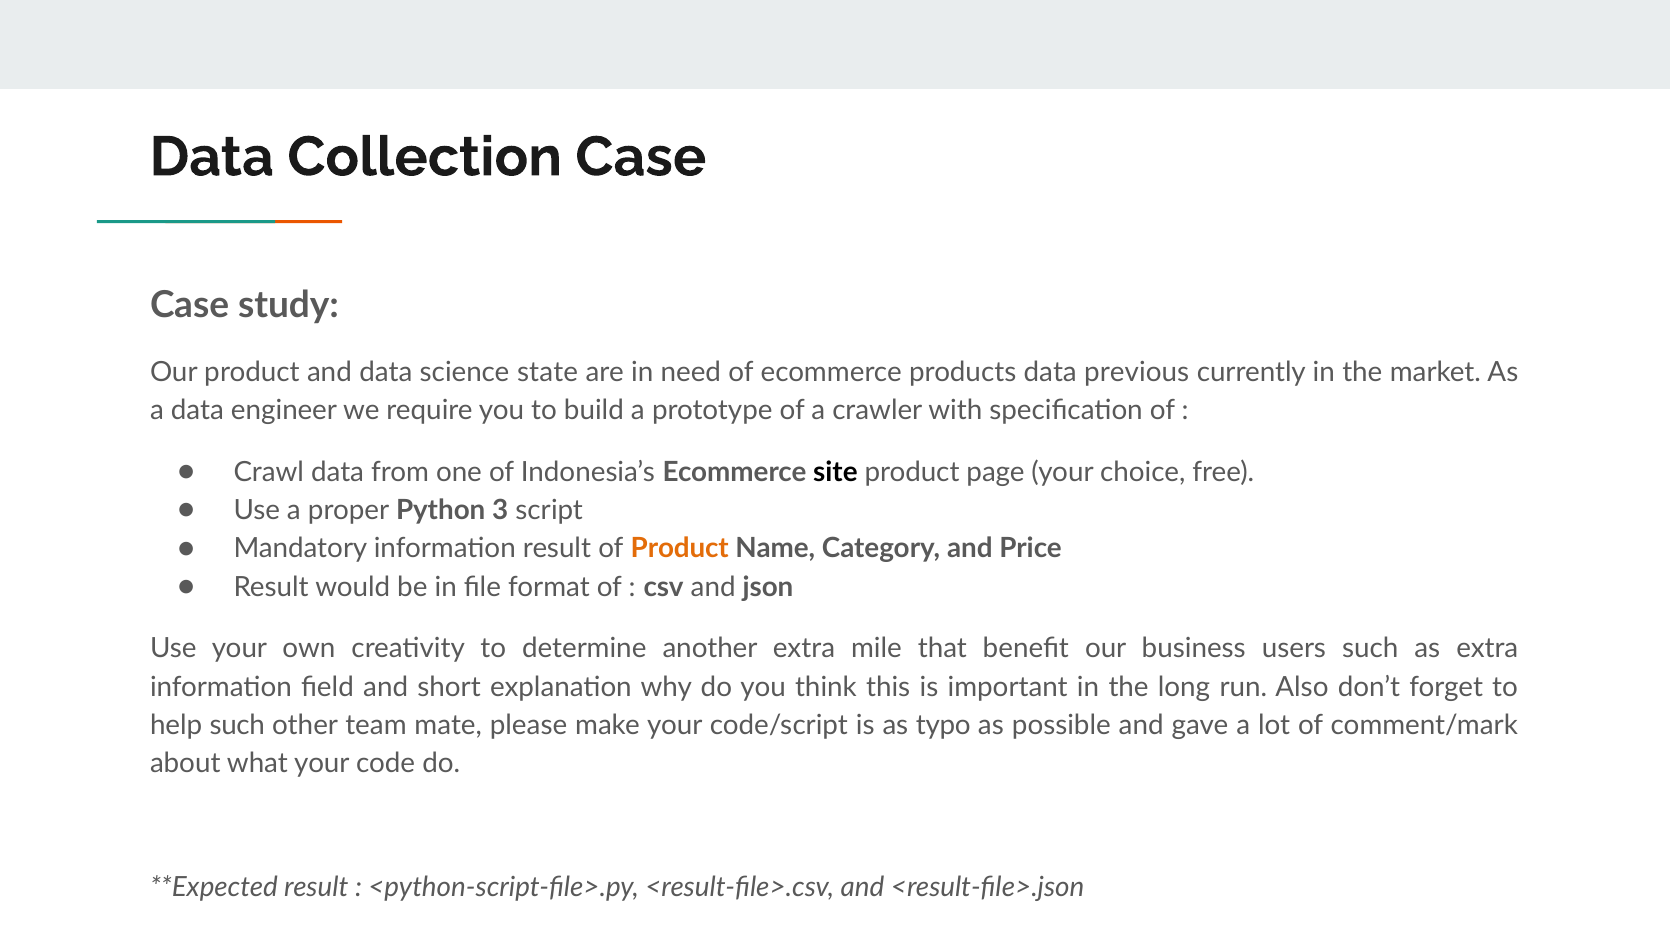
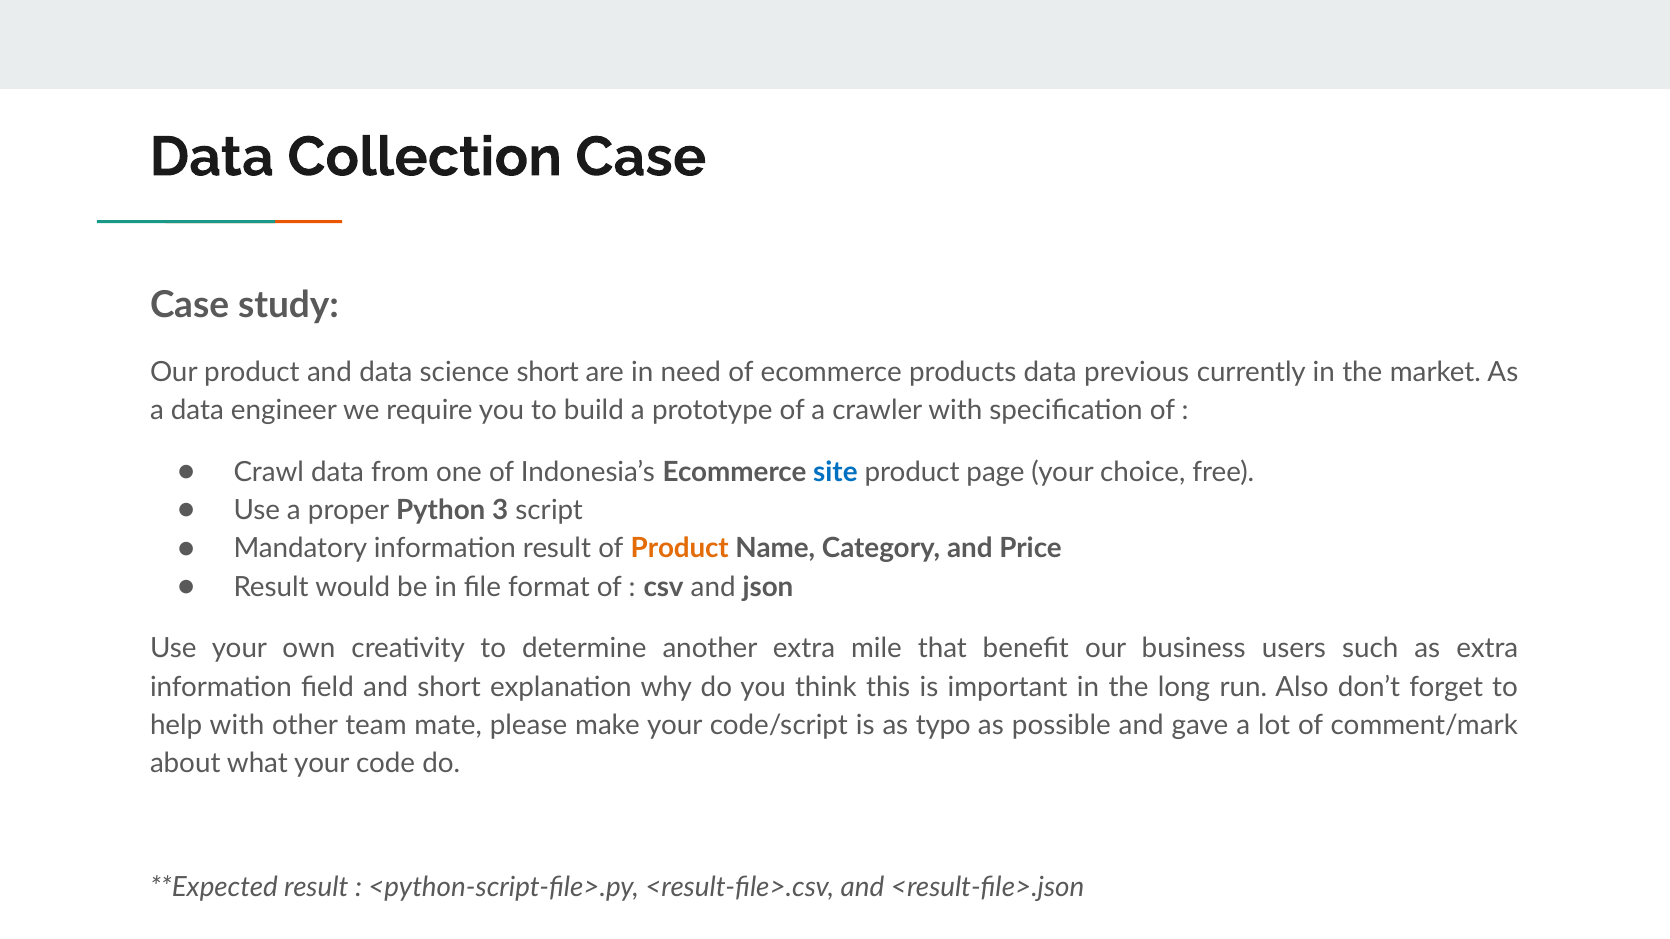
science state: state -> short (548, 372)
site colour: black -> blue (835, 472)
help such: such -> with (237, 726)
